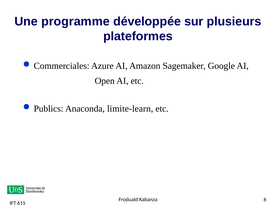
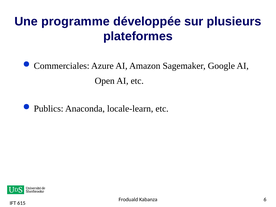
limite-learn: limite-learn -> locale-learn (130, 109)
